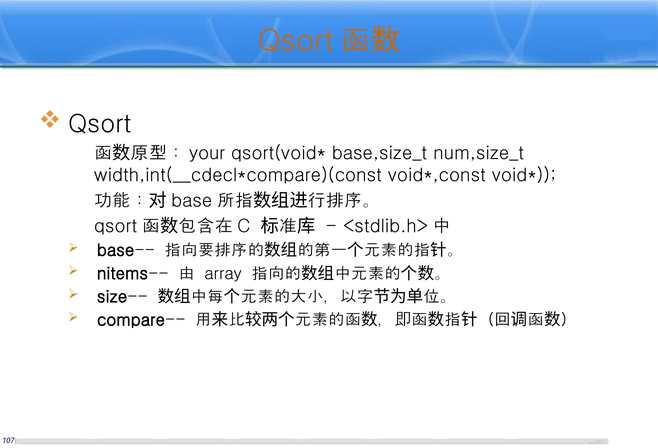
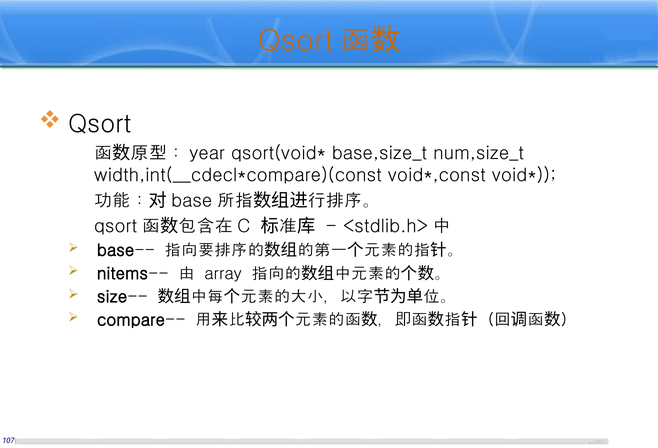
your: your -> year (207, 153)
